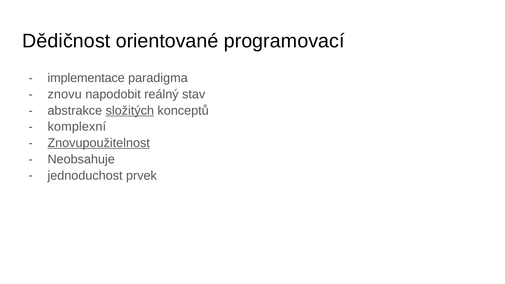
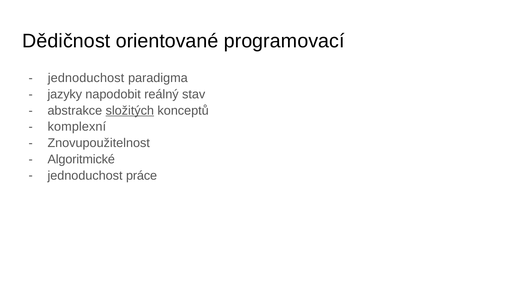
implementace: implementace -> jednoduchost (86, 78)
znovu: znovu -> jazyky (65, 94)
Znovupoužitelnost underline: present -> none (99, 143)
Neobsahuje: Neobsahuje -> Algoritmické (81, 159)
prvek: prvek -> práce (142, 176)
